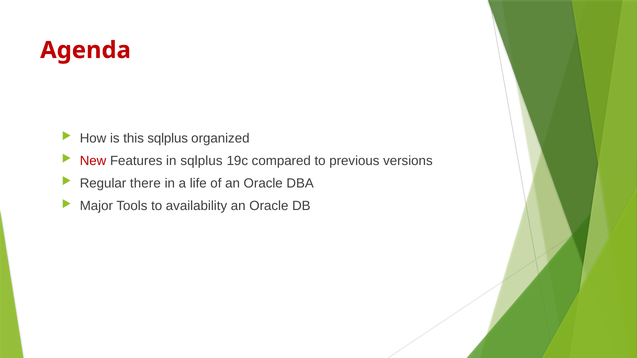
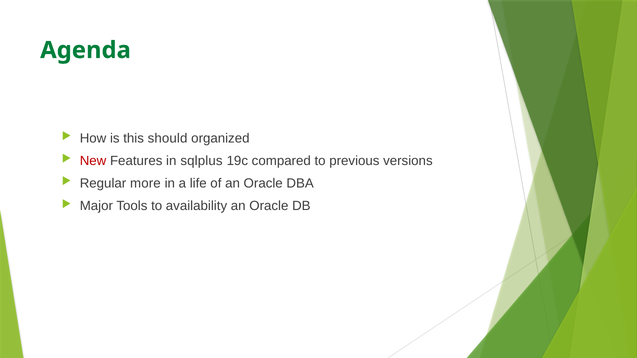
Agenda colour: red -> green (86, 50)
this sqlplus: sqlplus -> should (168, 138)
there: there -> more (145, 184)
